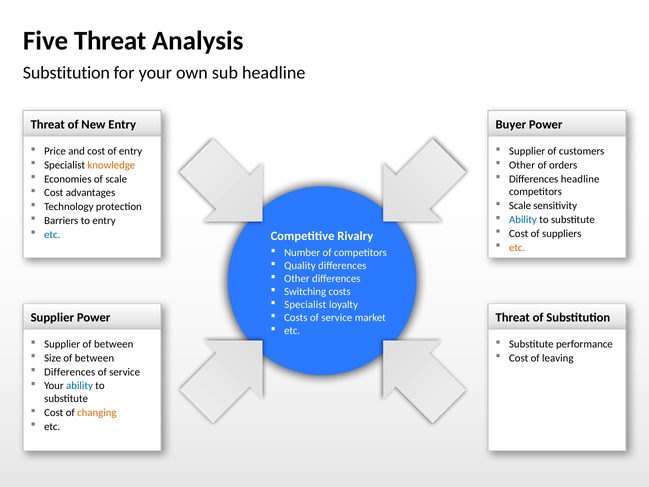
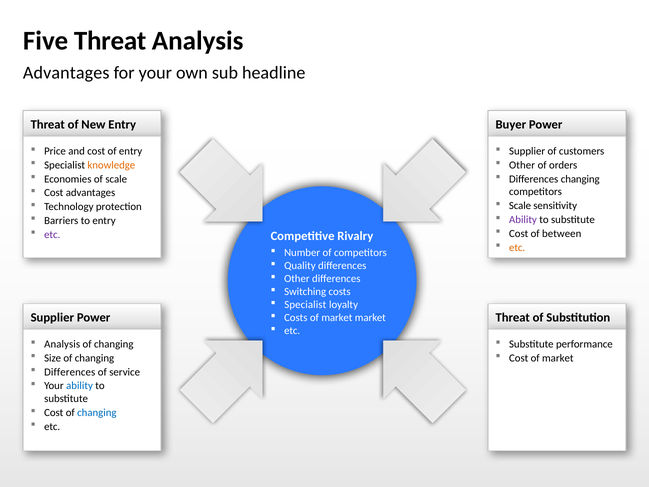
Substitution: Substitution -> Advantages (66, 73)
Differences headline: headline -> changing (580, 179)
Ability colour: blue -> purple (523, 220)
suppliers: suppliers -> between (562, 233)
etc colour: blue -> purple (52, 234)
Costs of service: service -> market (337, 318)
Supplier: Supplier -> Analysis (62, 344)
between: between -> changing (114, 344)
Size of between: between -> changing (94, 358)
Cost of leaving: leaving -> market (558, 358)
changing colour: orange -> blue (97, 412)
